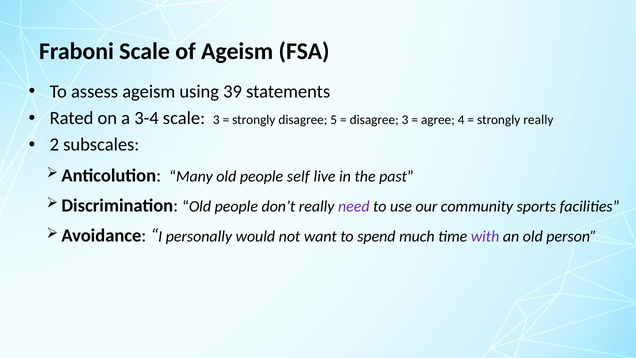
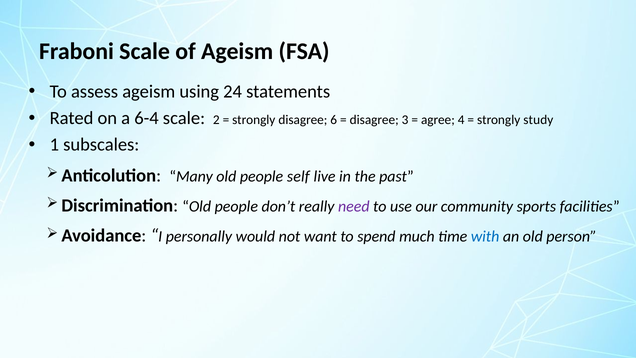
39: 39 -> 24 (233, 91)
3-4: 3-4 -> 6-4 (146, 118)
scale 3: 3 -> 2 (216, 120)
5: 5 -> 6 (334, 120)
strongly really: really -> study (538, 120)
2: 2 -> 1 (54, 145)
with colour: purple -> blue (485, 237)
